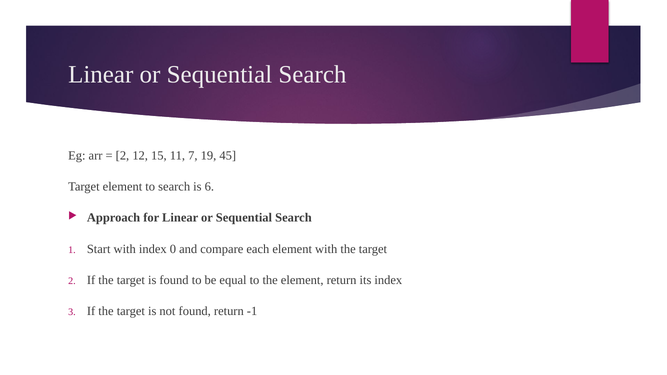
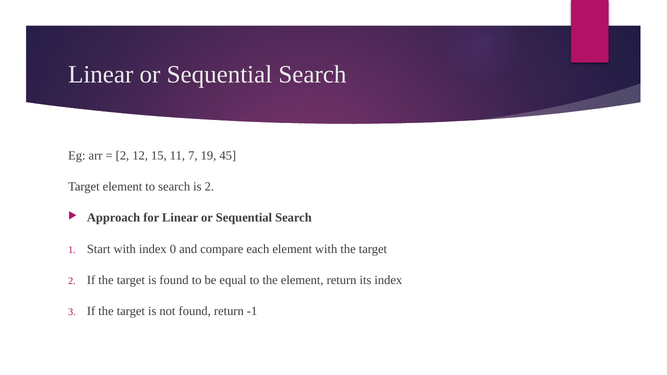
is 6: 6 -> 2 (209, 187)
